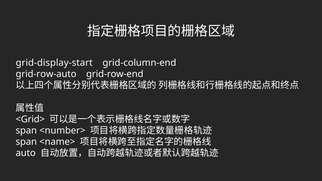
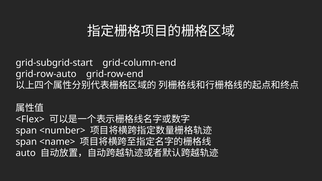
grid-display-start: grid-display-start -> grid-subgrid-start (54, 63)
<Grid>: <Grid> -> <Flex> (30, 119)
